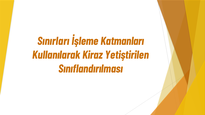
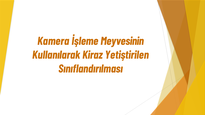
Sınırları: Sınırları -> Kamera (53, 41)
Katmanları: Katmanları -> Meyvesinin (122, 41)
